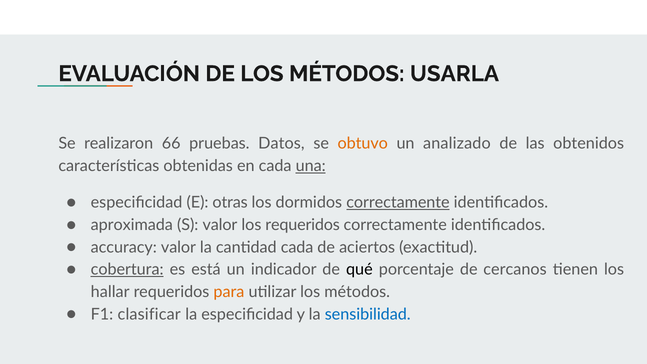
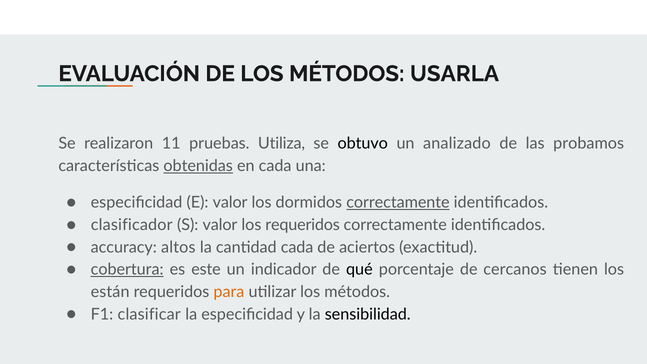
66: 66 -> 11 (171, 144)
Datos: Datos -> Utiliza (282, 144)
obtuvo colour: orange -> black (363, 144)
obtenidos: obtenidos -> probamos (589, 144)
obtenidas underline: none -> present (198, 166)
una underline: present -> none (311, 166)
E otras: otras -> valor (230, 203)
aproximada: aproximada -> clasificador (132, 225)
accuracy valor: valor -> altos (178, 247)
está: está -> este (206, 270)
hallar: hallar -> están (110, 292)
sensibilidad colour: blue -> black (368, 314)
